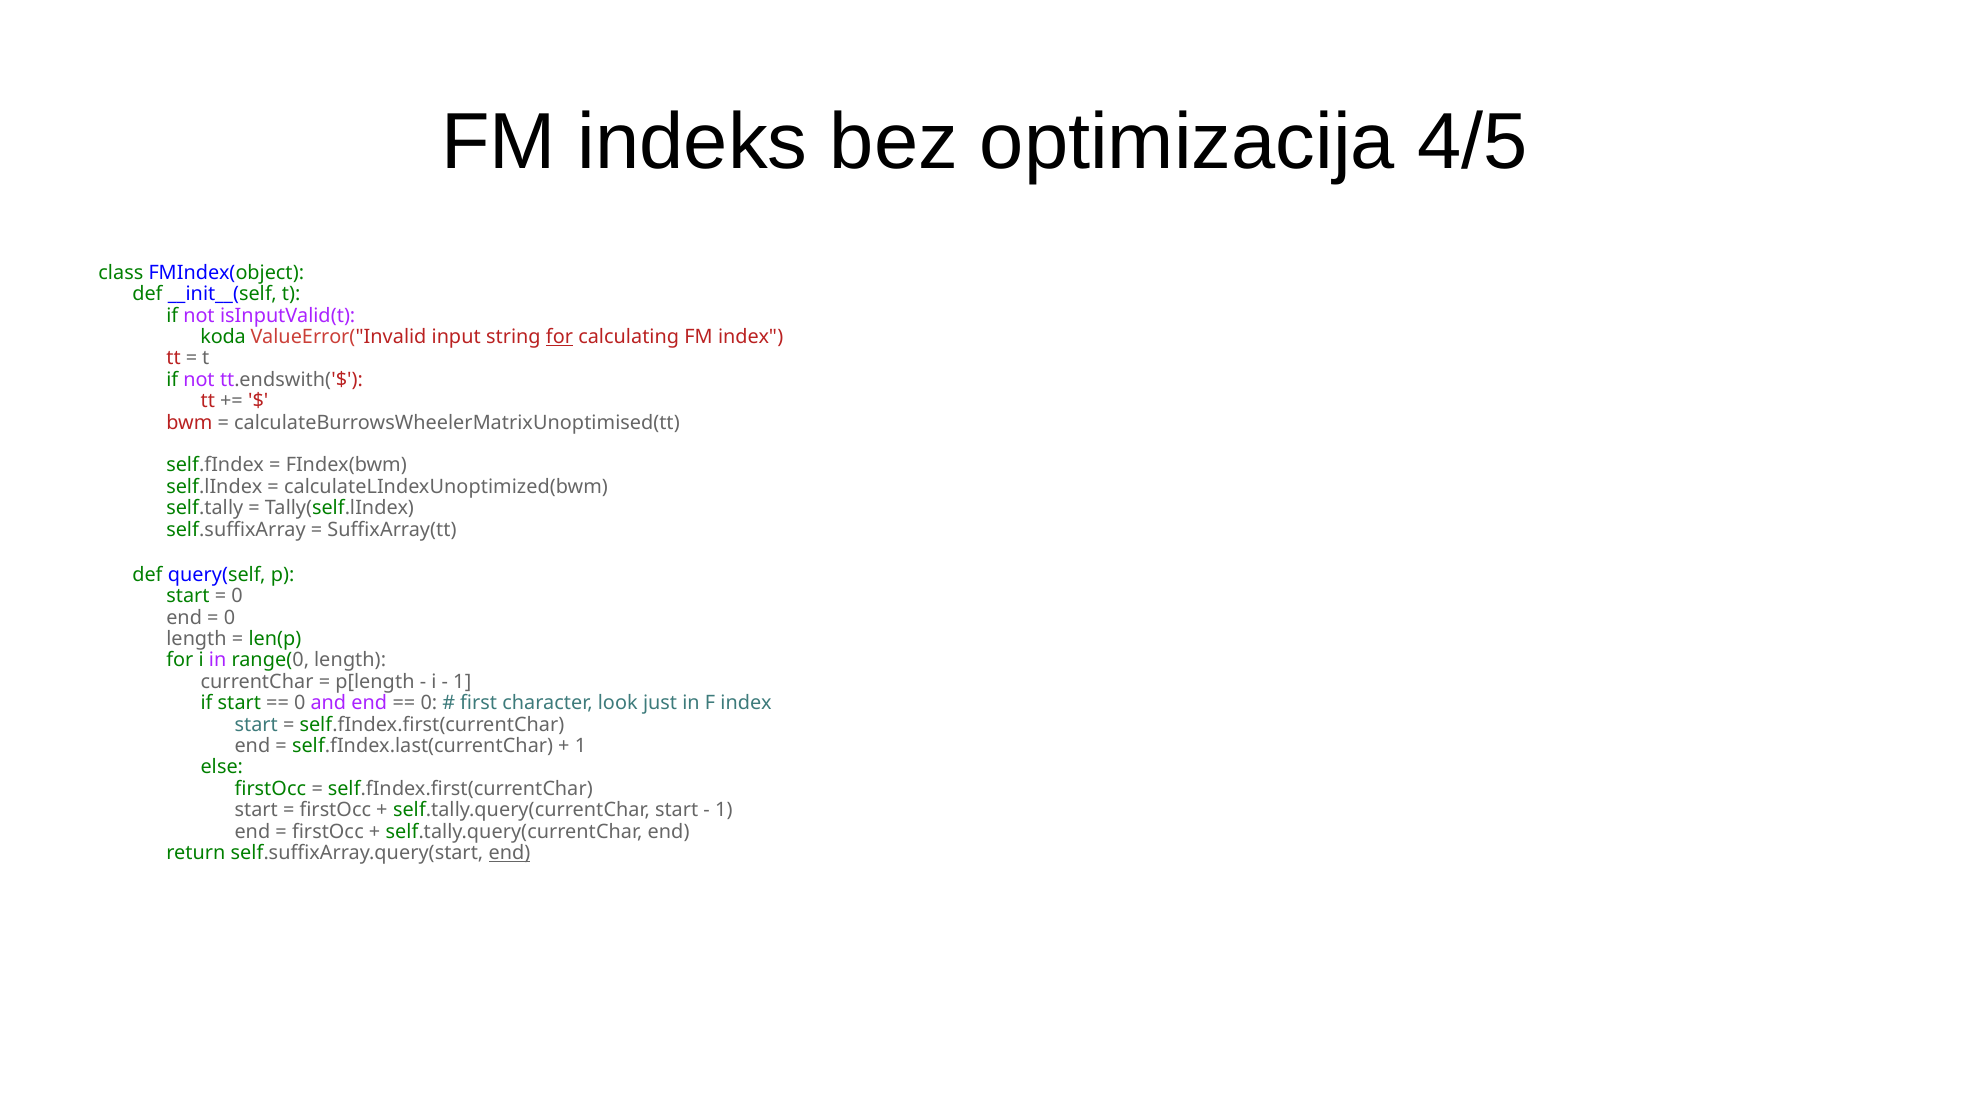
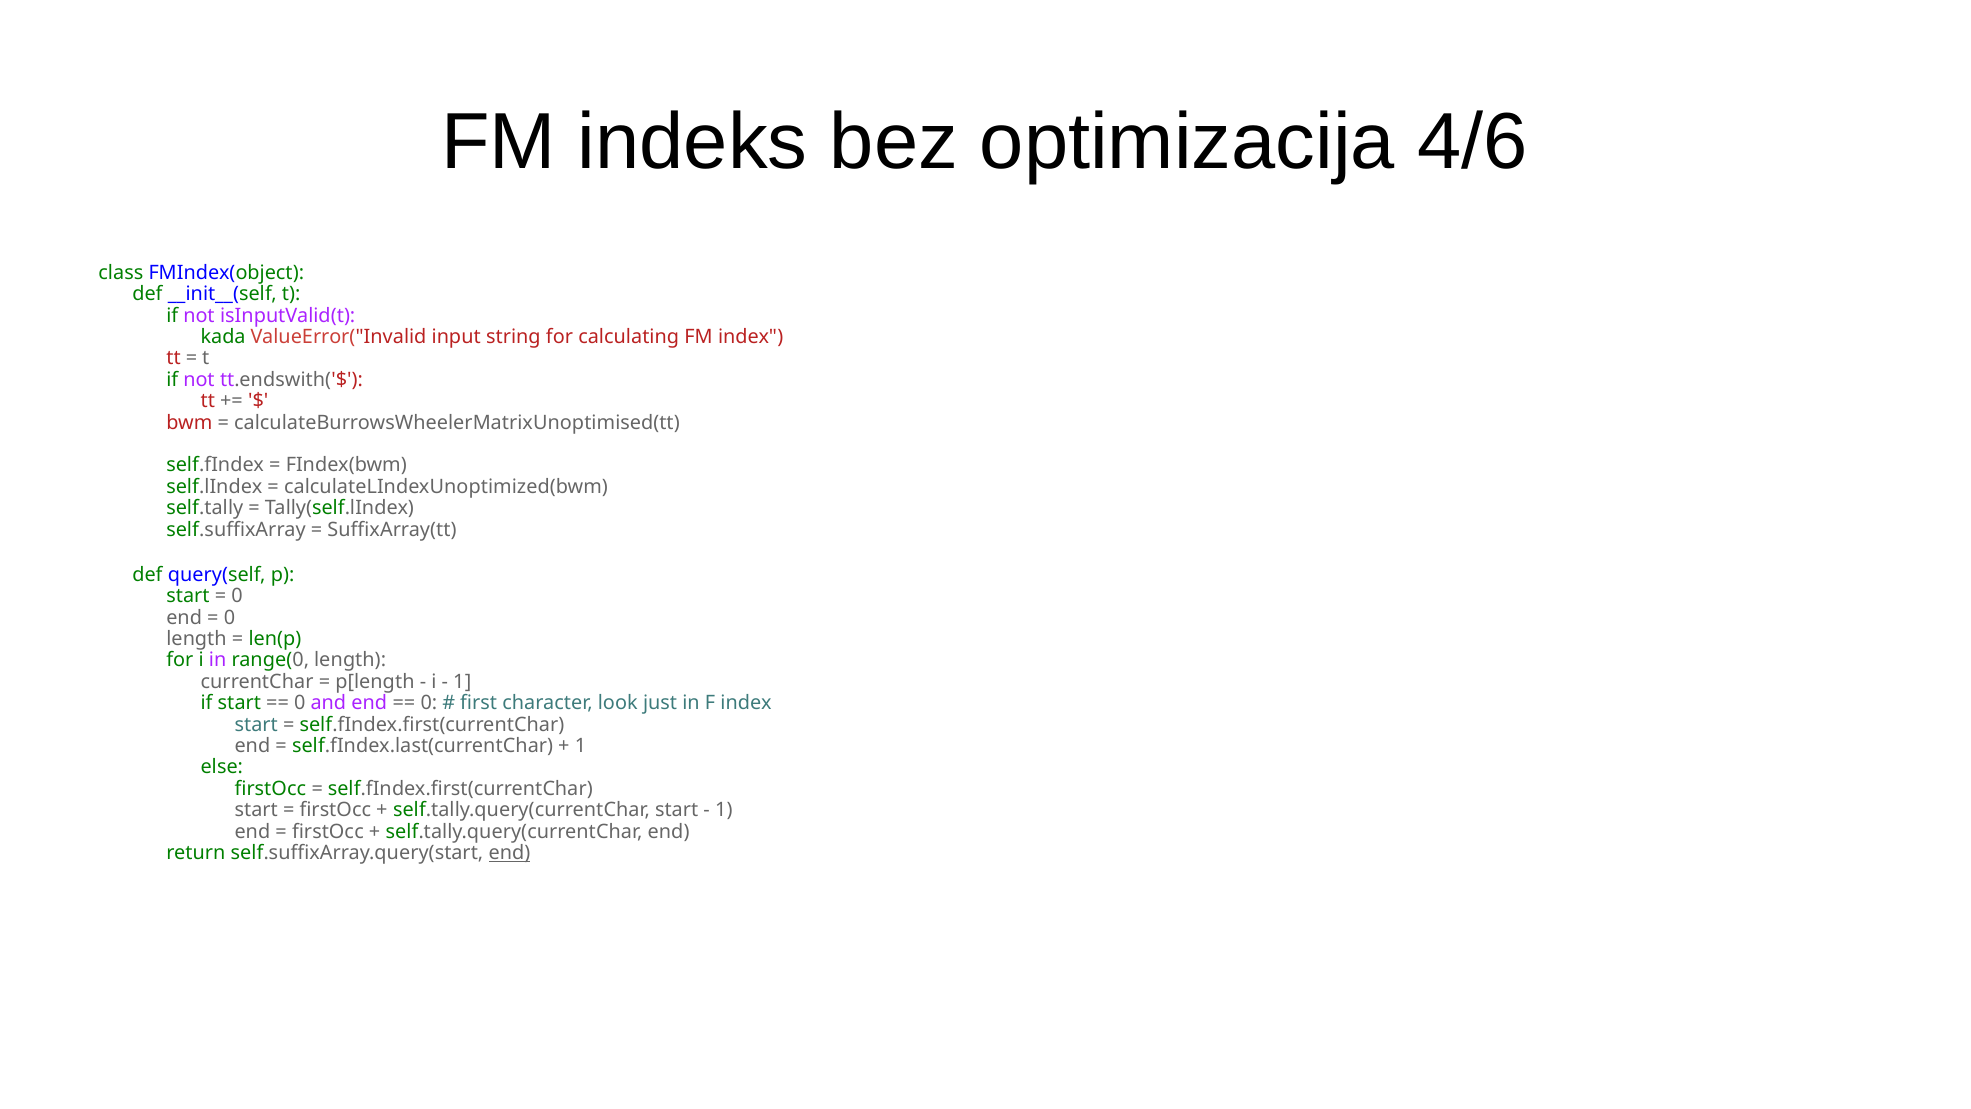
4/5: 4/5 -> 4/6 (1473, 142)
koda: koda -> kada (223, 337)
for underline: present -> none (559, 337)
